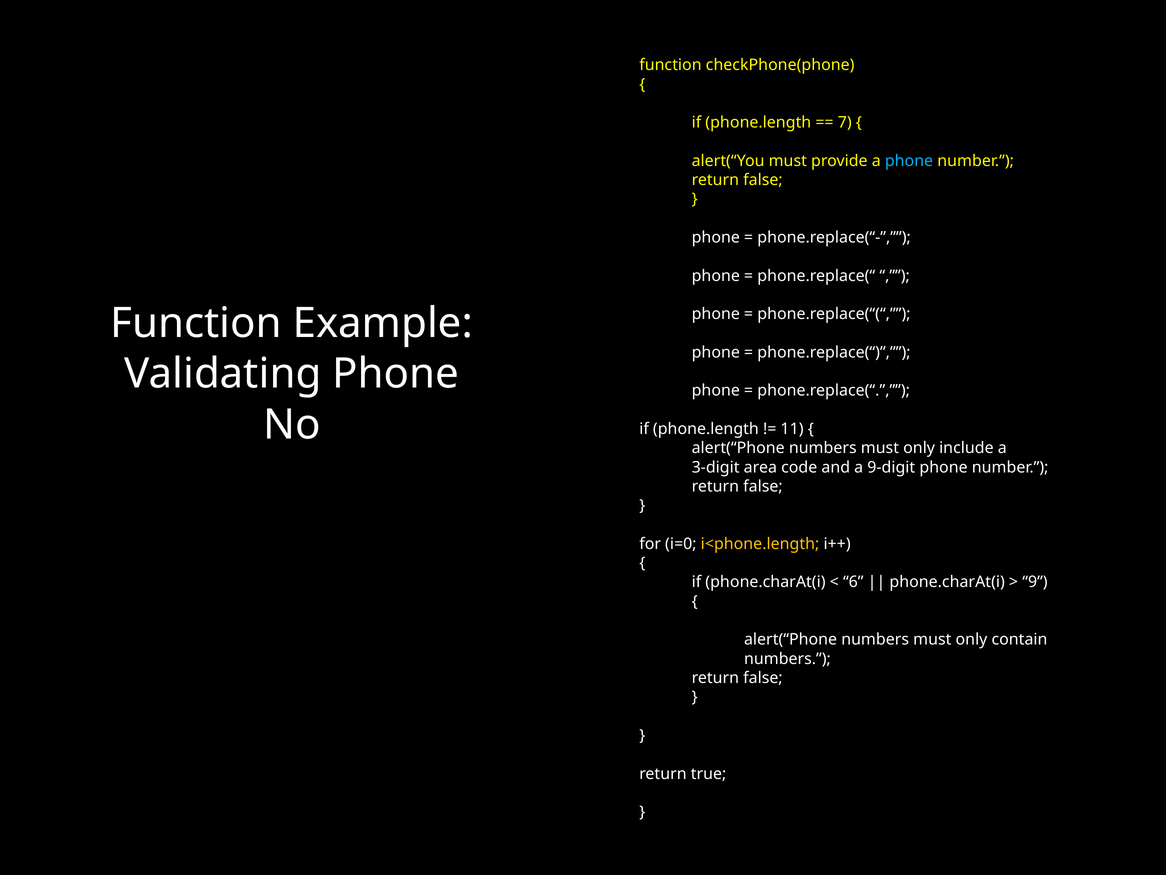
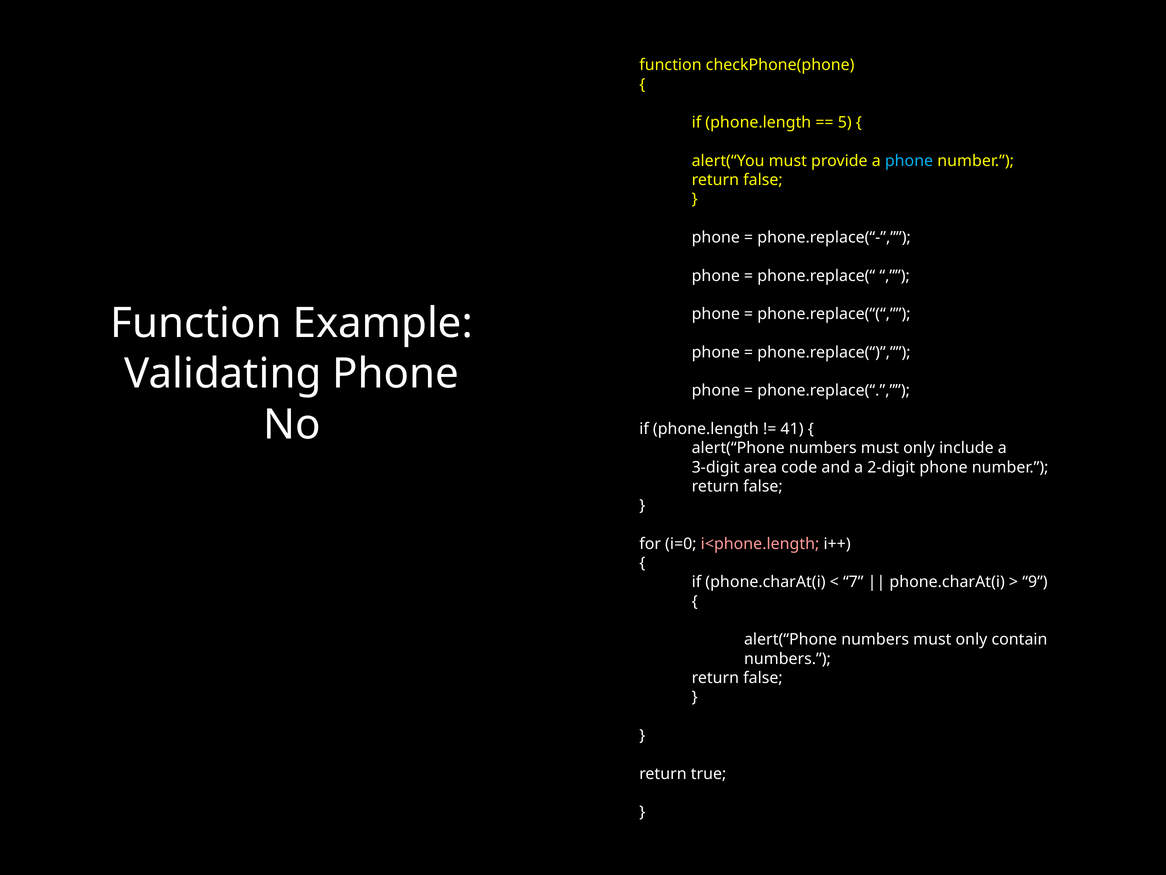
7: 7 -> 5 (845, 123)
11: 11 -> 41 (792, 429)
9-digit: 9-digit -> 2-digit (891, 467)
i<phone.length colour: yellow -> pink (760, 544)
6: 6 -> 7 (853, 582)
